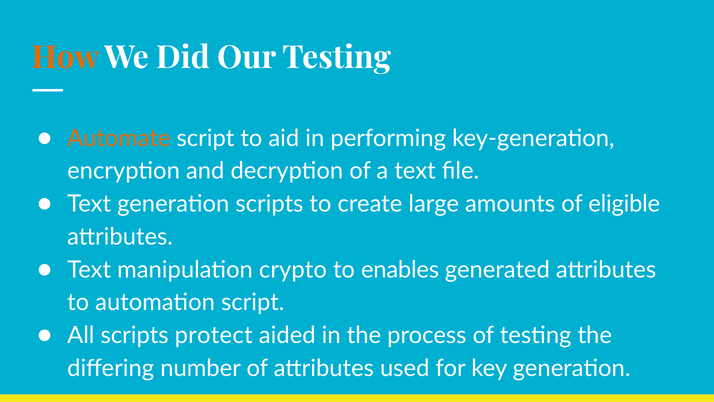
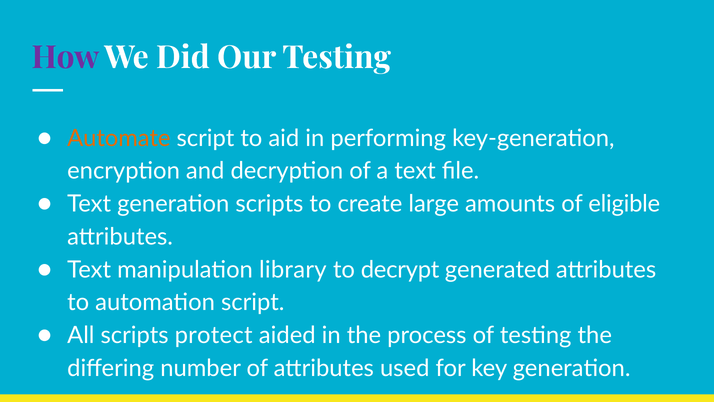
How colour: orange -> purple (65, 57)
crypto: crypto -> library (293, 269)
enables: enables -> decrypt (400, 269)
